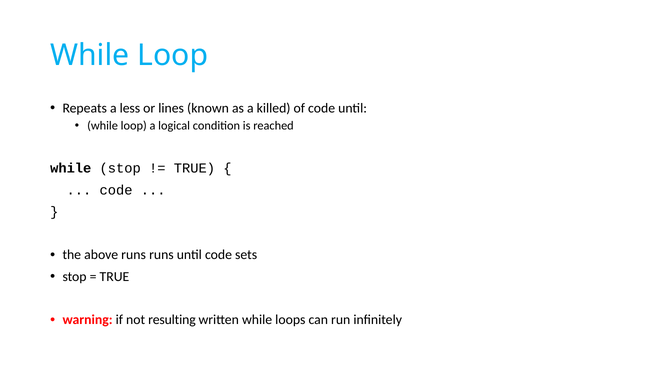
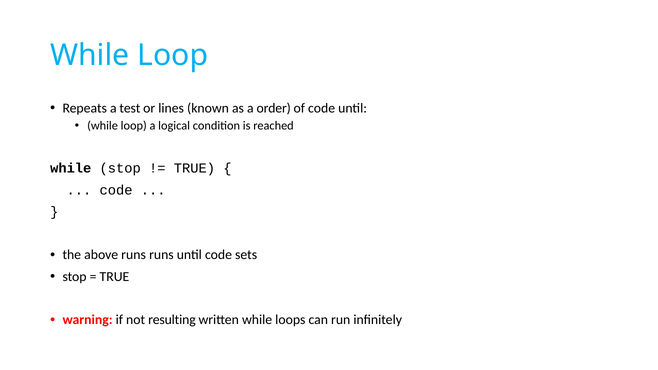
less: less -> test (130, 108)
killed: killed -> order (274, 108)
